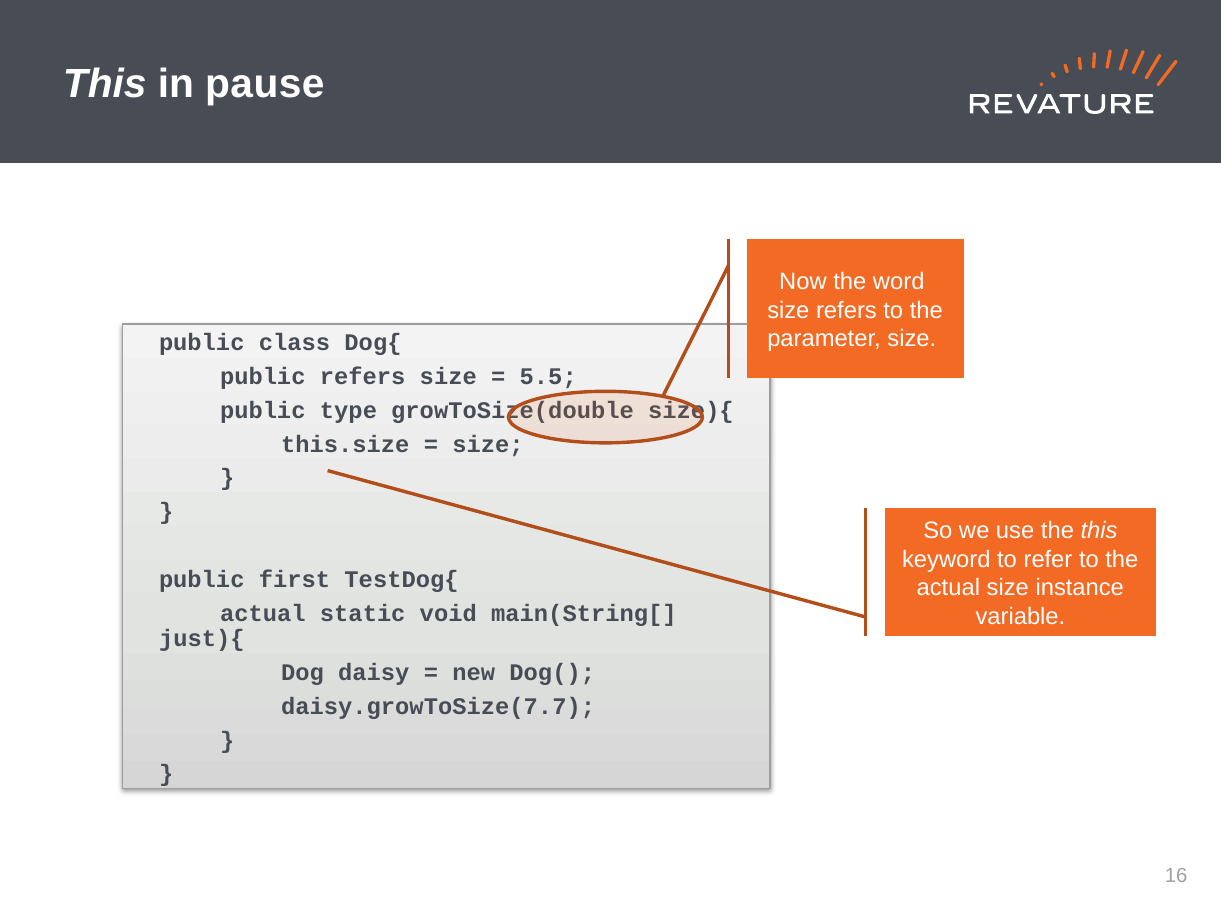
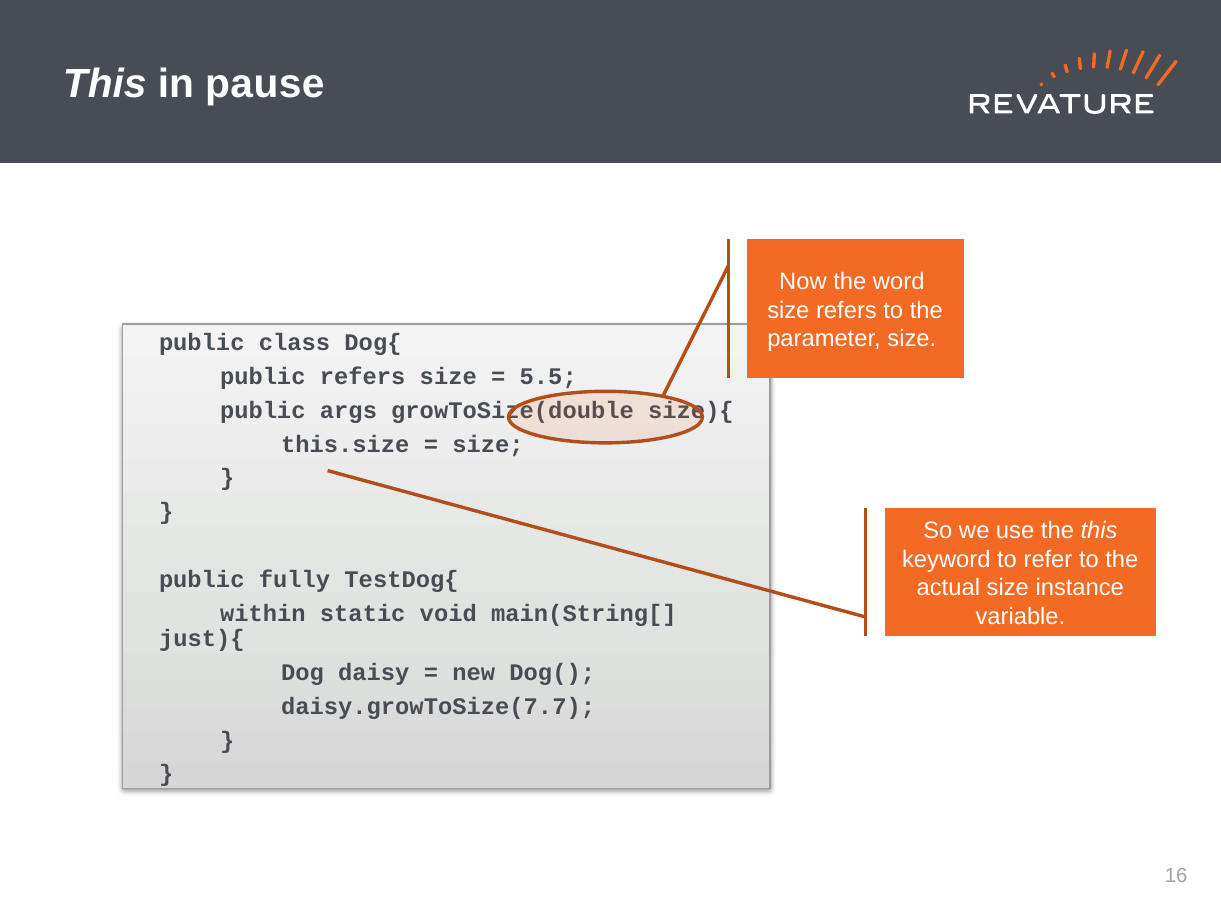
type: type -> args (348, 410)
first: first -> fully (295, 579)
actual: actual -> within (263, 613)
